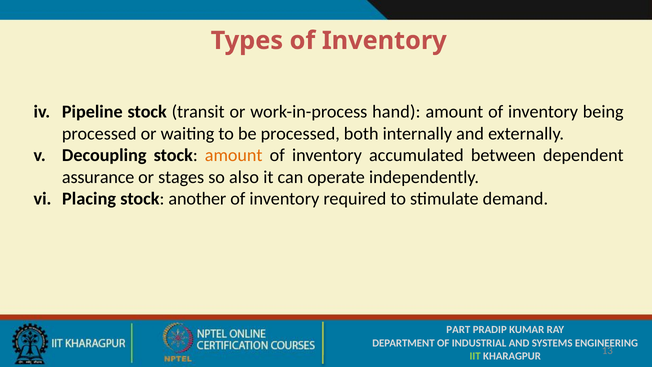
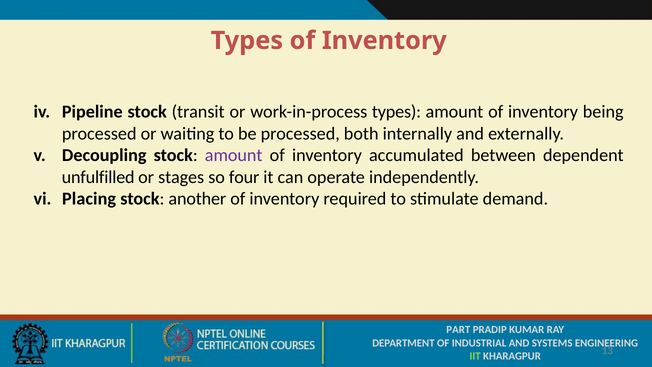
work-in-process hand: hand -> types (397, 112)
amount colour: orange -> purple (234, 155)
assurance: assurance -> unfulfilled (98, 177)
also: also -> four (244, 177)
